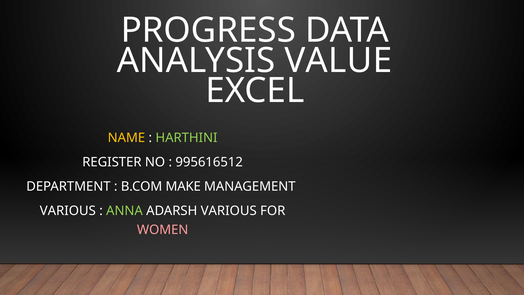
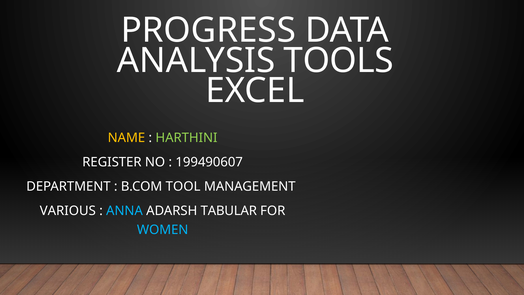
VALUE: VALUE -> TOOLS (339, 60)
995616512: 995616512 -> 199490607 (209, 162)
MAKE: MAKE -> TOOL (183, 186)
ANNA colour: light green -> light blue (124, 211)
ADARSH VARIOUS: VARIOUS -> TABULAR (229, 211)
WOMEN colour: pink -> light blue (163, 230)
